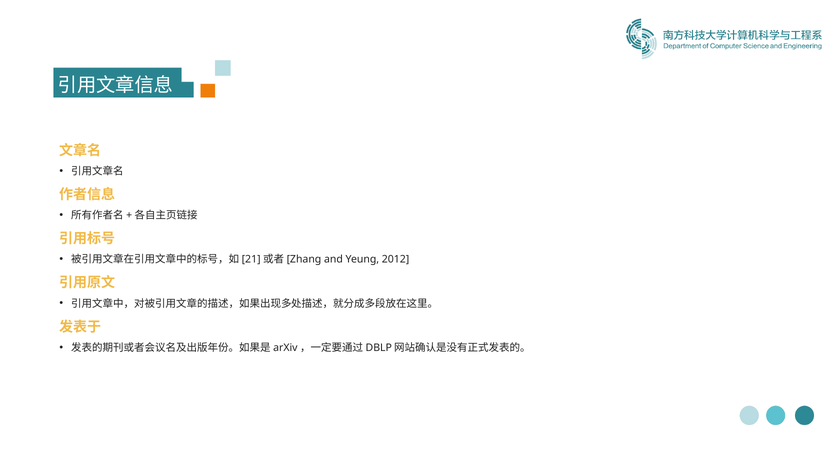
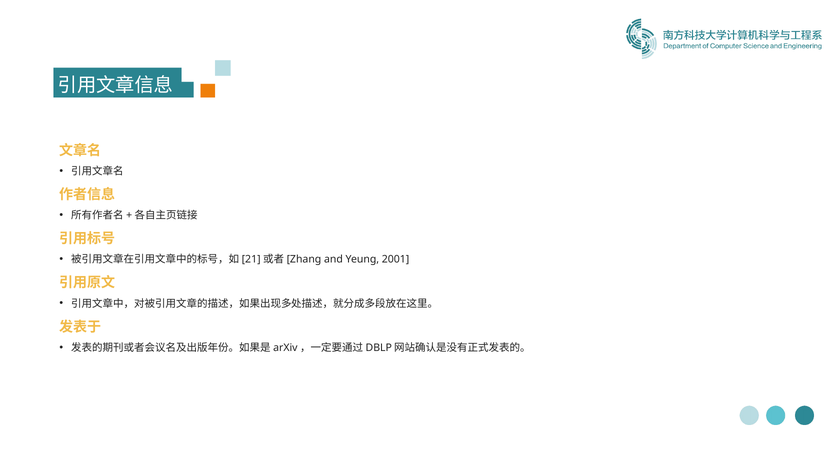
2012: 2012 -> 2001 (396, 259)
